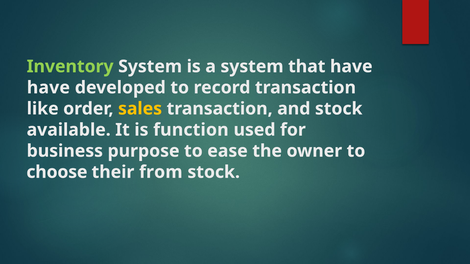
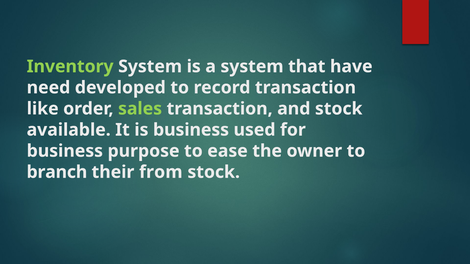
have: have -> need (48, 88)
sales colour: yellow -> light green (140, 109)
is function: function -> business (191, 130)
choose: choose -> branch (57, 172)
